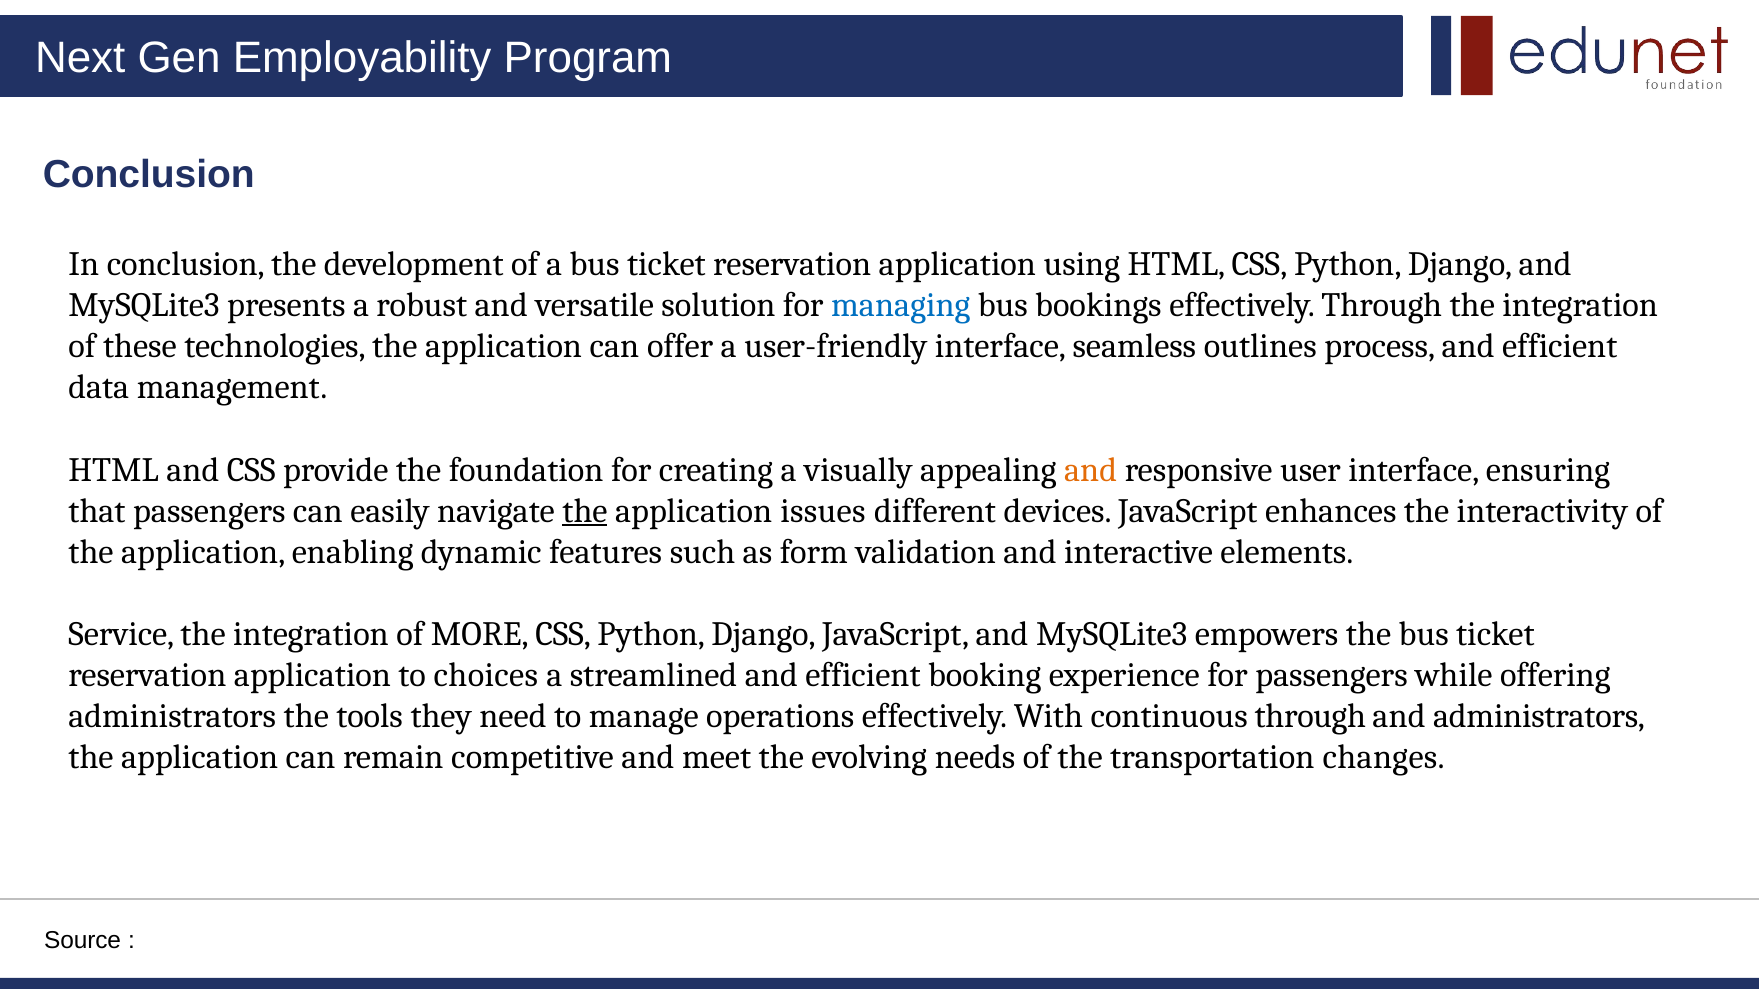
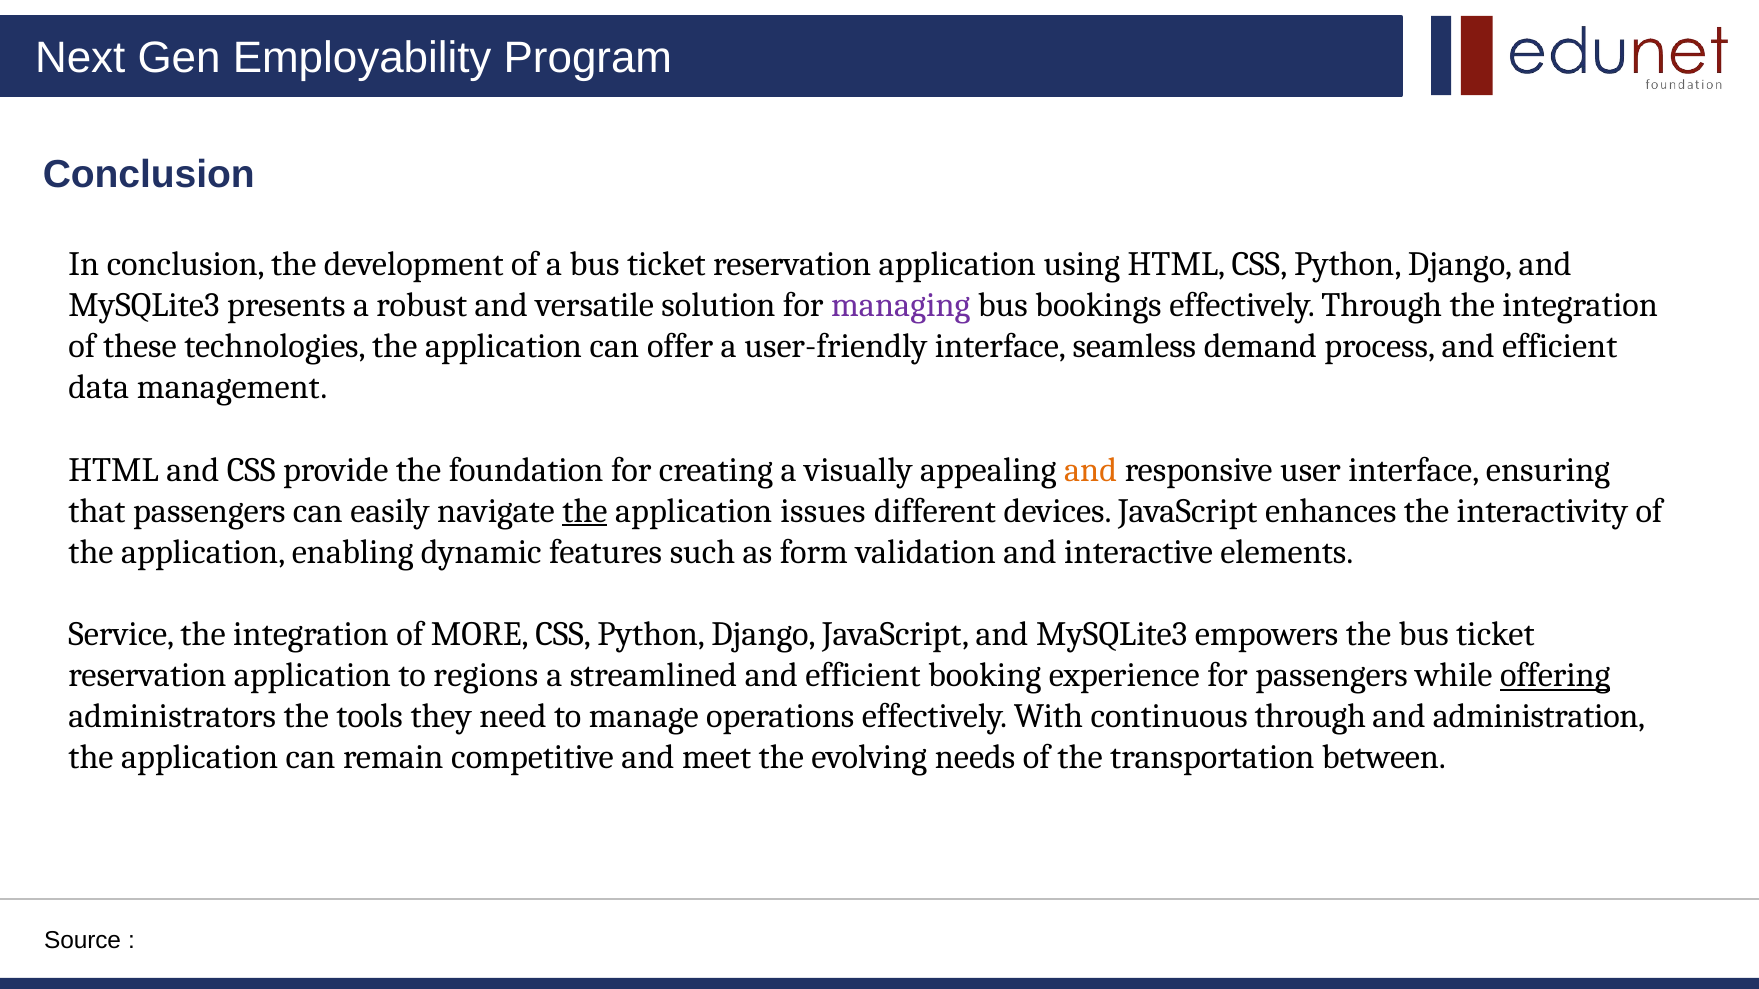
managing colour: blue -> purple (901, 306)
outlines: outlines -> demand (1260, 347)
choices: choices -> regions (486, 675)
offering underline: none -> present (1555, 675)
and administrators: administrators -> administration (1539, 716)
changes: changes -> between (1384, 757)
